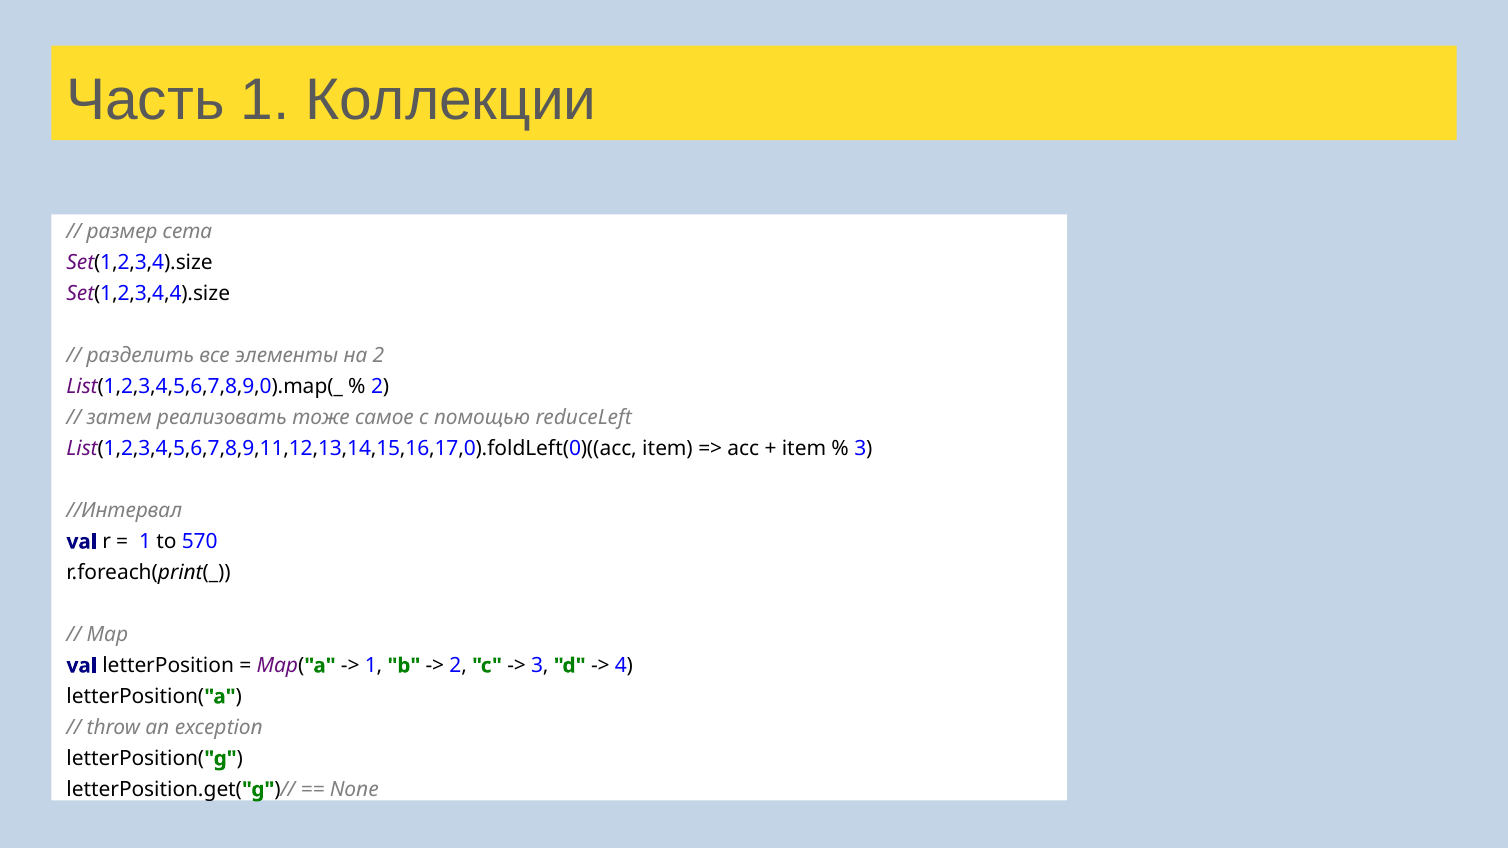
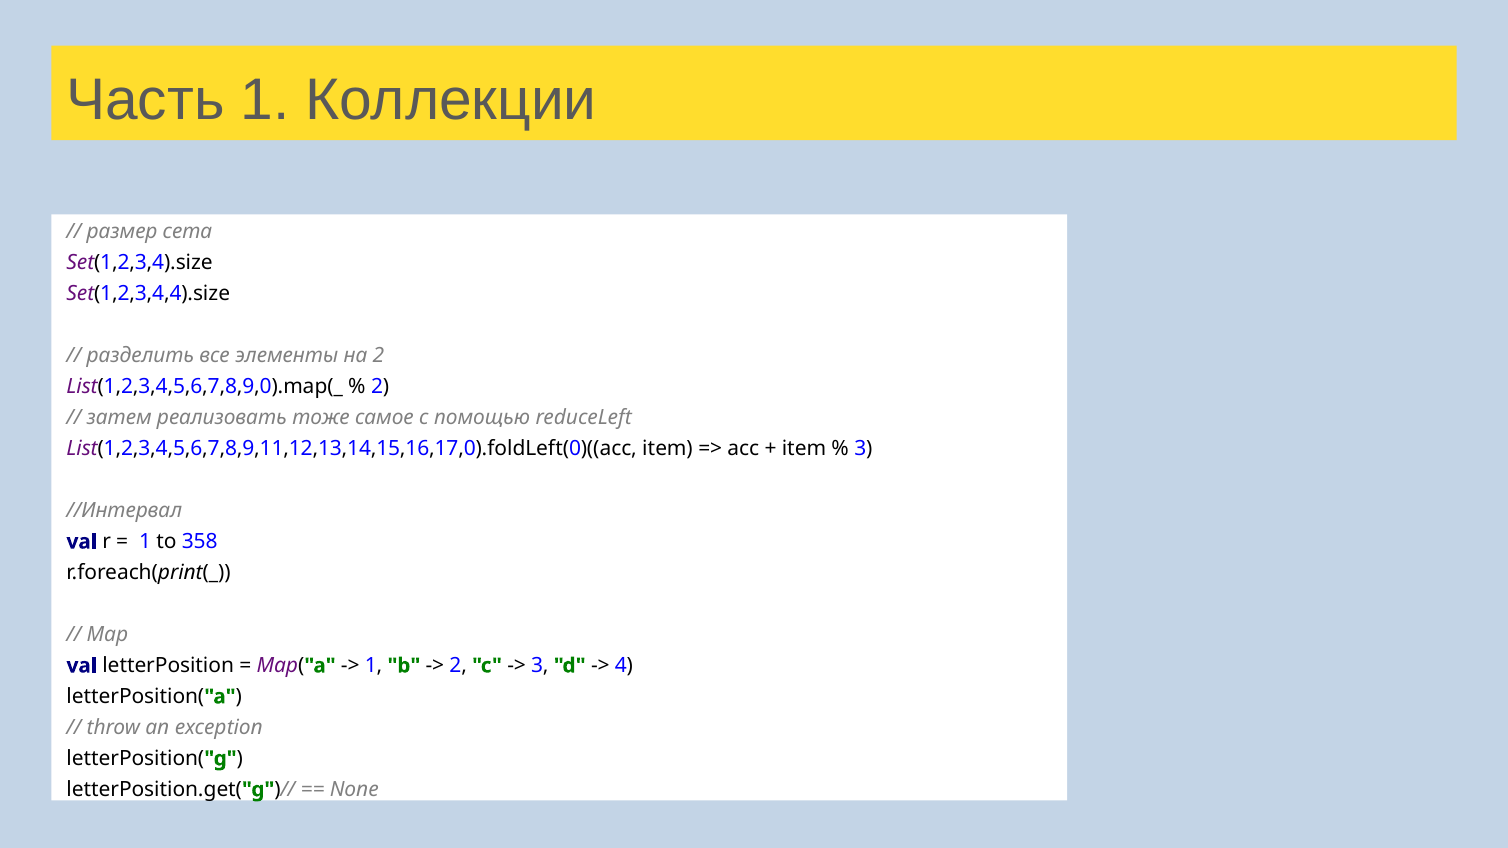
570: 570 -> 358 (200, 542)
